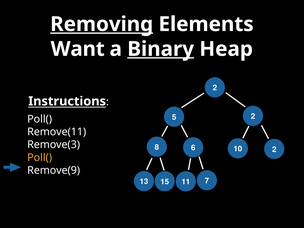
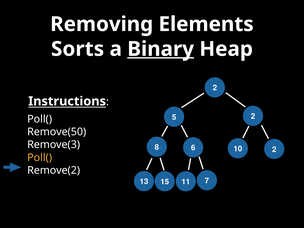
Removing underline: present -> none (102, 24)
Want: Want -> Sorts (78, 49)
Remove(11: Remove(11 -> Remove(50 (57, 132)
Remove(9: Remove(9 -> Remove(2 (54, 170)
